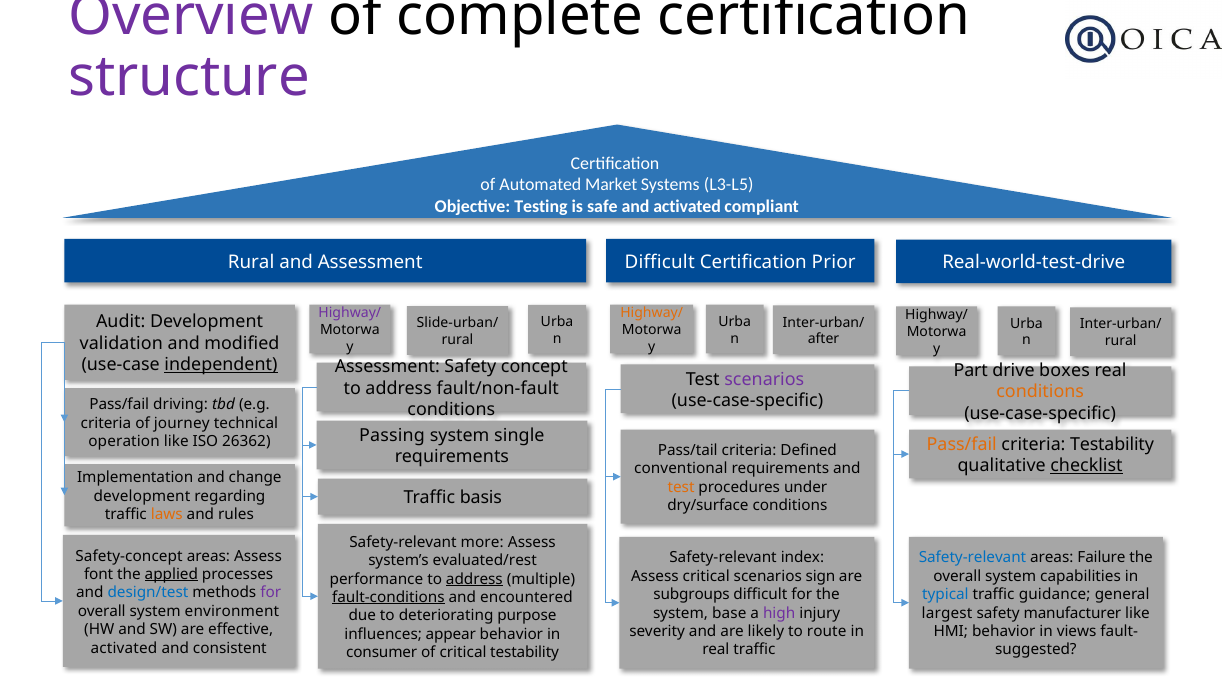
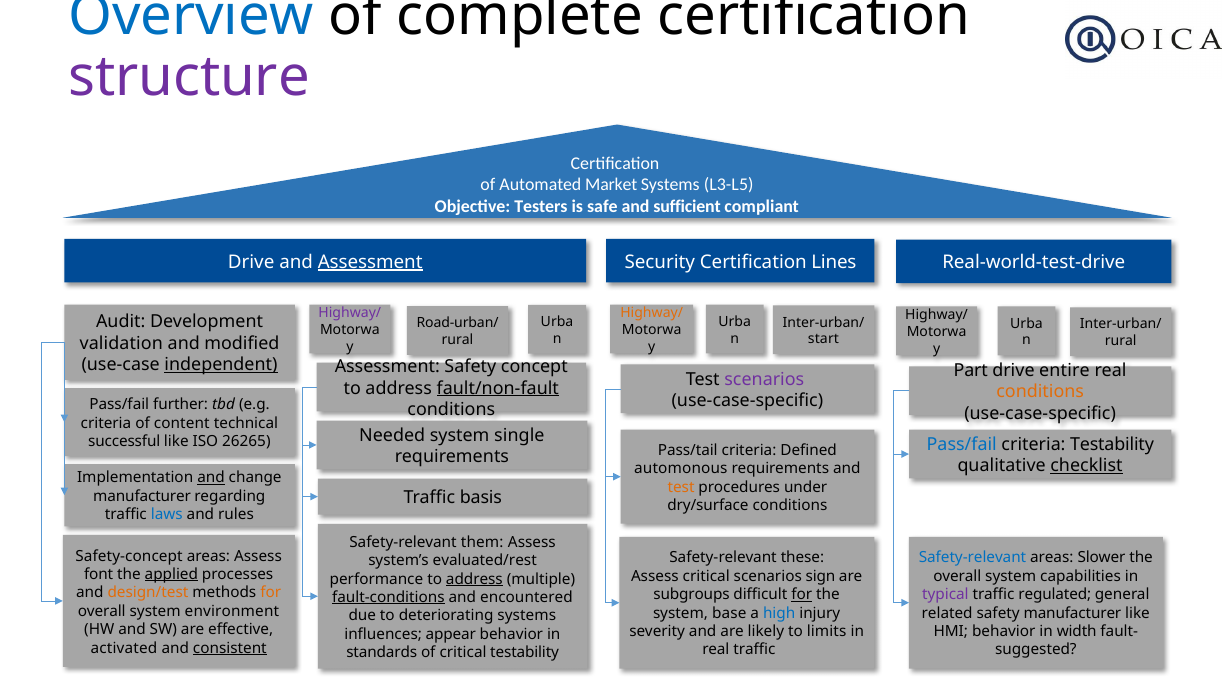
Overview colour: purple -> blue (191, 16)
Testing: Testing -> Testers (541, 206)
and activated: activated -> sufficient (687, 206)
Rural: Rural -> Drive (251, 262)
Assessment underline: none -> present (370, 262)
Difficult: Difficult -> Security (660, 262)
Prior: Prior -> Lines (834, 262)
Slide-urban/: Slide-urban/ -> Road-urban/ (458, 323)
after: after -> start (823, 339)
boxes: boxes -> entire (1065, 371)
fault/non-fault underline: none -> present (498, 388)
driving: driving -> further (181, 405)
journey: journey -> content (182, 423)
Passing: Passing -> Needed (392, 436)
operation: operation -> successful (124, 442)
26362: 26362 -> 26265 (246, 442)
Pass/fail colour: orange -> blue (962, 445)
conventional: conventional -> automonous (681, 469)
and underline: none -> present (211, 478)
development: development -> manufacturer (142, 496)
laws colour: orange -> blue (167, 515)
more: more -> them (482, 542)
index: index -> these (802, 558)
Failure: Failure -> Slower (1101, 558)
design/test colour: blue -> orange (148, 593)
for colour: purple -> orange (271, 593)
for underline: none -> present (802, 595)
typical colour: blue -> purple (945, 595)
guidance: guidance -> regulated (1055, 595)
high colour: purple -> blue (779, 613)
largest: largest -> related (947, 613)
deteriorating purpose: purpose -> systems (527, 616)
route: route -> limits (827, 632)
views: views -> width (1077, 632)
consistent underline: none -> present (230, 648)
consumer: consumer -> standards (382, 653)
